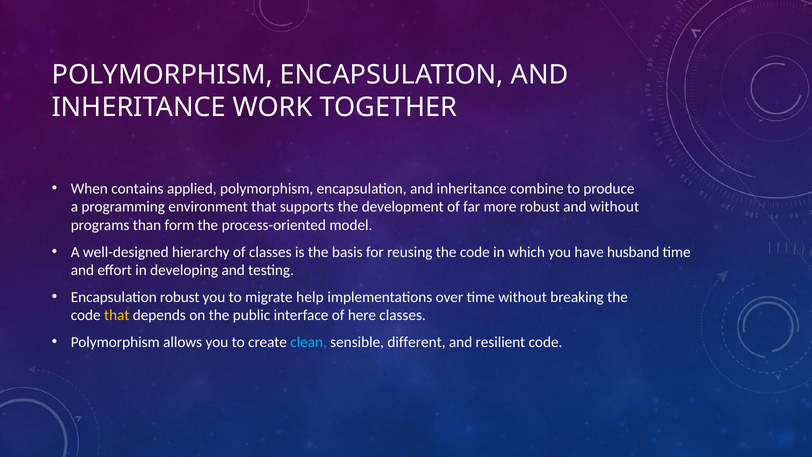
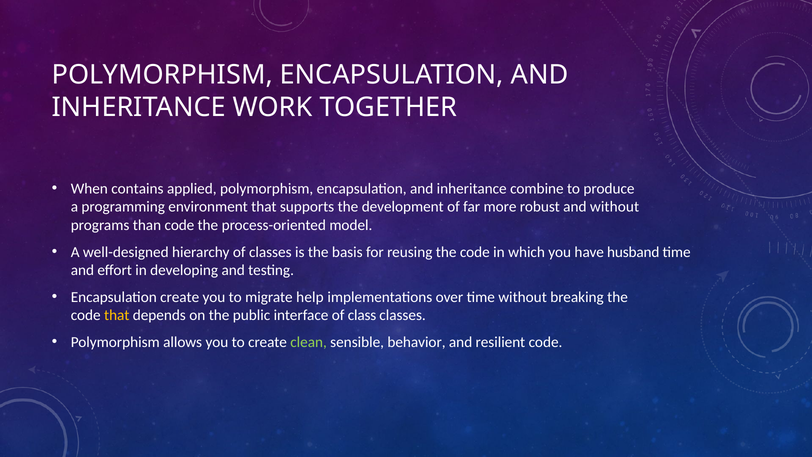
than form: form -> code (179, 225)
Encapsulation robust: robust -> create (180, 297)
here: here -> class (362, 315)
clean colour: light blue -> light green (309, 342)
different: different -> behavior (417, 342)
